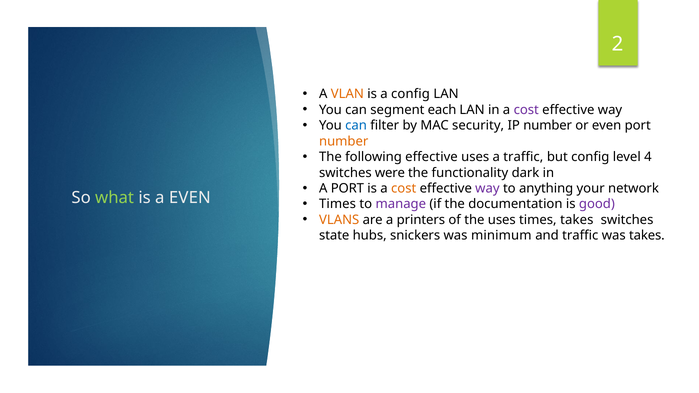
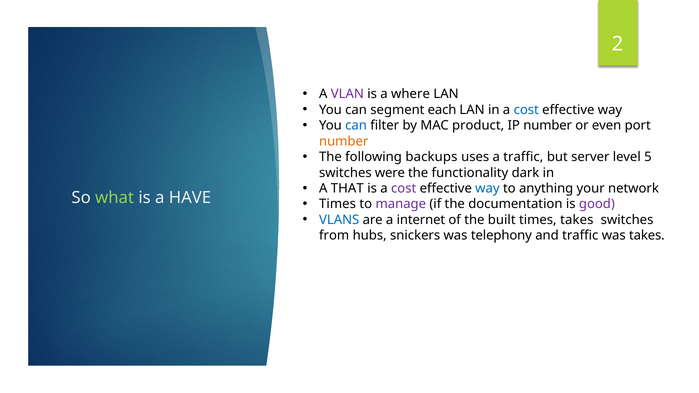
VLAN colour: orange -> purple (347, 94)
a config: config -> where (410, 94)
cost colour: purple -> blue (526, 110)
security: security -> product (478, 126)
following effective: effective -> backups (431, 157)
but config: config -> server (590, 157)
4: 4 -> 5 (648, 157)
A PORT: PORT -> THAT (347, 188)
cost colour: orange -> purple (404, 188)
way colour: purple -> blue (487, 188)
a EVEN: EVEN -> HAVE (190, 198)
VLANS colour: orange -> blue (339, 220)
printers: printers -> internet (421, 220)
the uses: uses -> built (502, 220)
state: state -> from (334, 236)
minimum: minimum -> telephony (501, 236)
